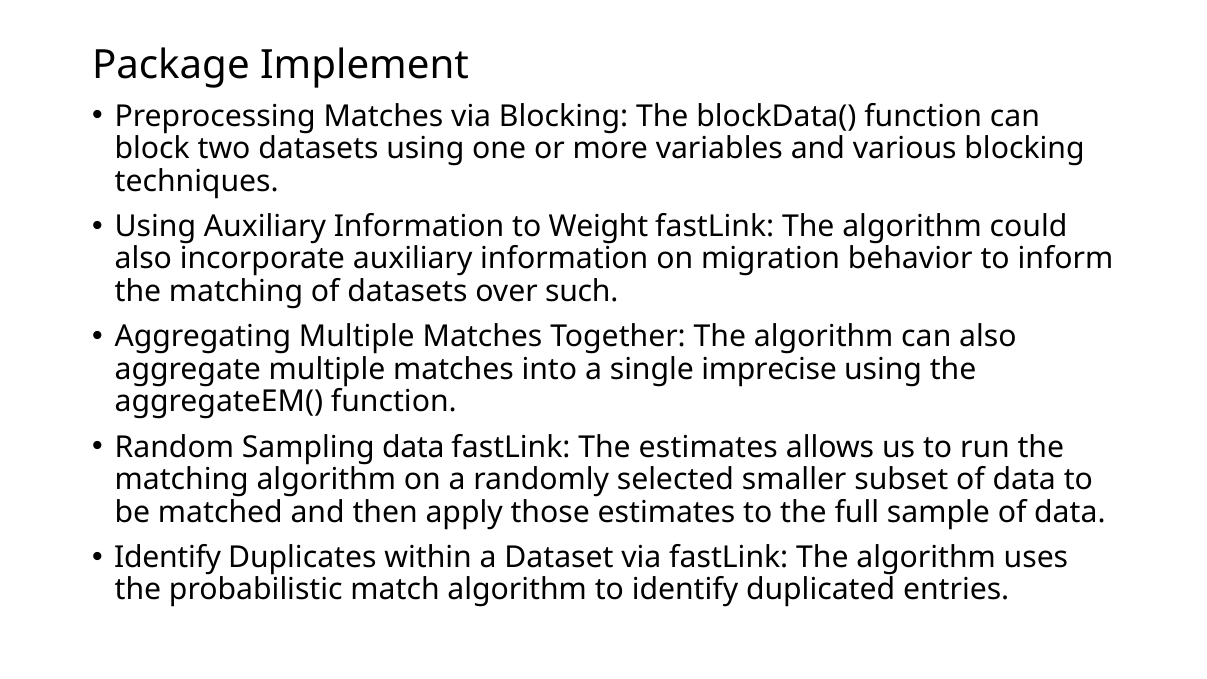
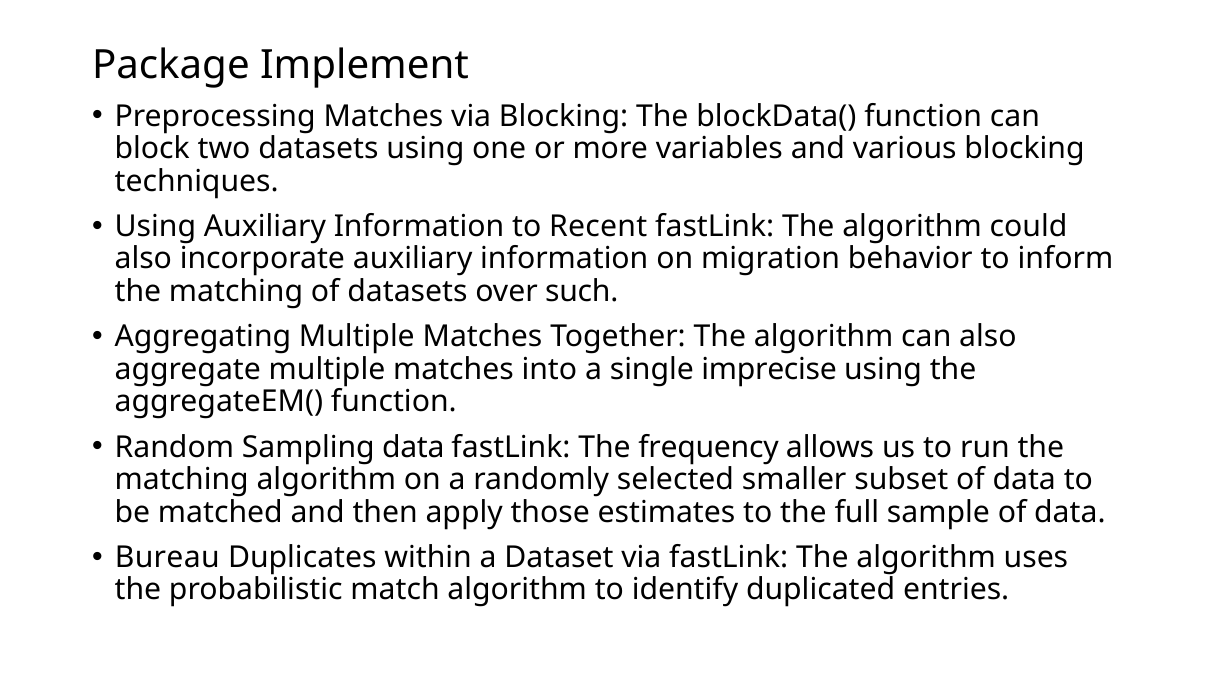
Weight: Weight -> Recent (598, 226)
The estimates: estimates -> frequency (709, 447)
Identify: Identify -> Bureau (167, 557)
